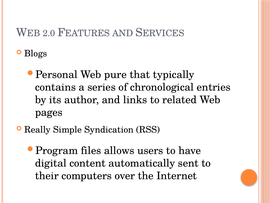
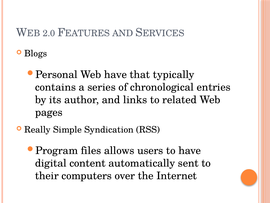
Web pure: pure -> have (116, 74)
